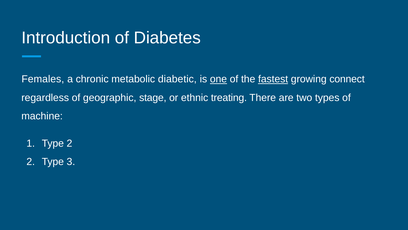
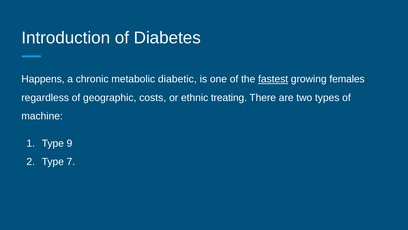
Females: Females -> Happens (43, 79)
one underline: present -> none (218, 79)
connect: connect -> females (347, 79)
stage: stage -> costs (153, 97)
Type 2: 2 -> 9 (69, 143)
3: 3 -> 7 (71, 162)
